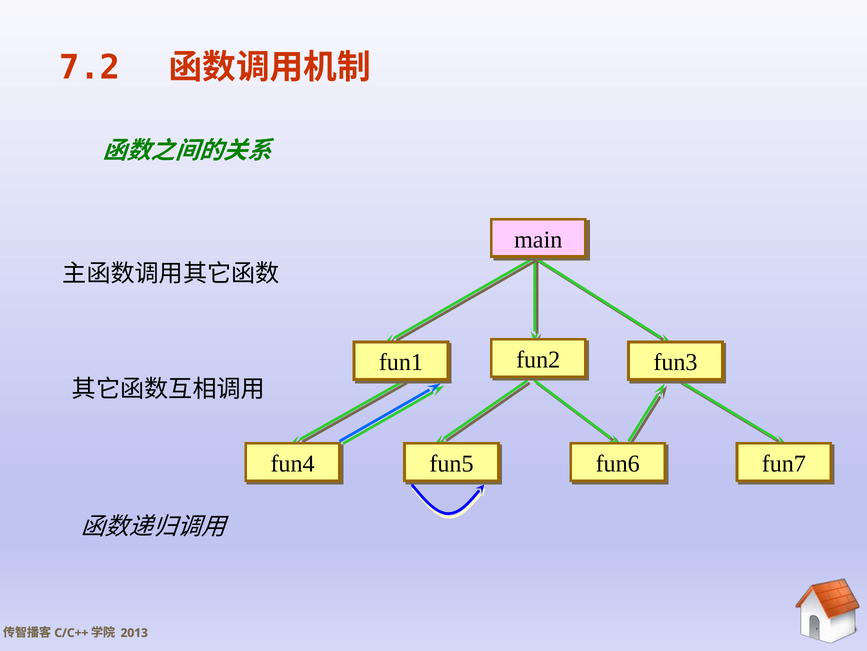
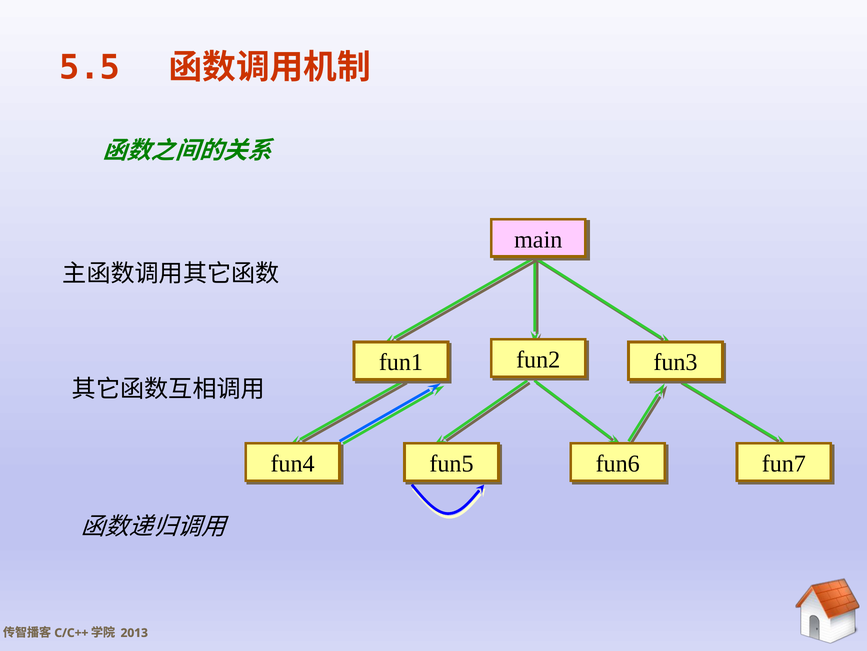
7.2: 7.2 -> 5.5 (90, 67)
